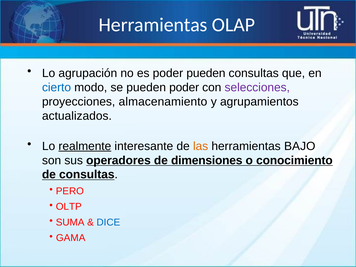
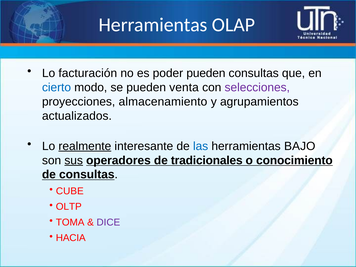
agrupación: agrupación -> facturación (88, 73)
pueden poder: poder -> venta (184, 87)
las colour: orange -> blue (201, 146)
sus underline: none -> present (74, 160)
dimensiones: dimensiones -> tradicionales (207, 160)
PERO: PERO -> CUBE (70, 191)
SUMA: SUMA -> TOMA (70, 222)
DICE colour: blue -> purple (108, 222)
GAMA: GAMA -> HACIA (71, 238)
